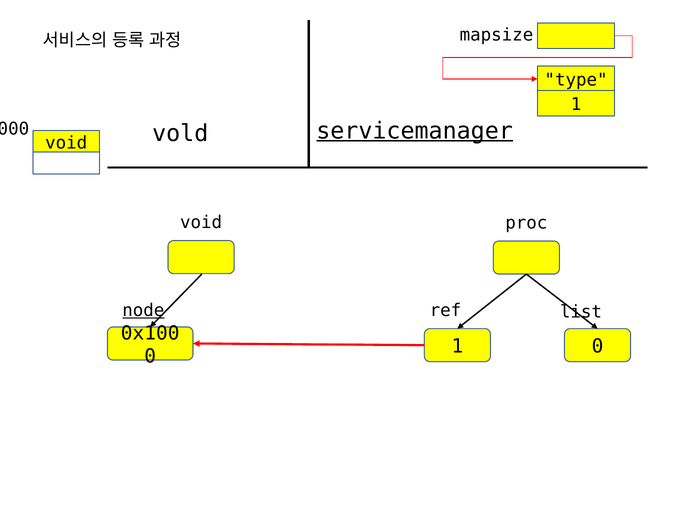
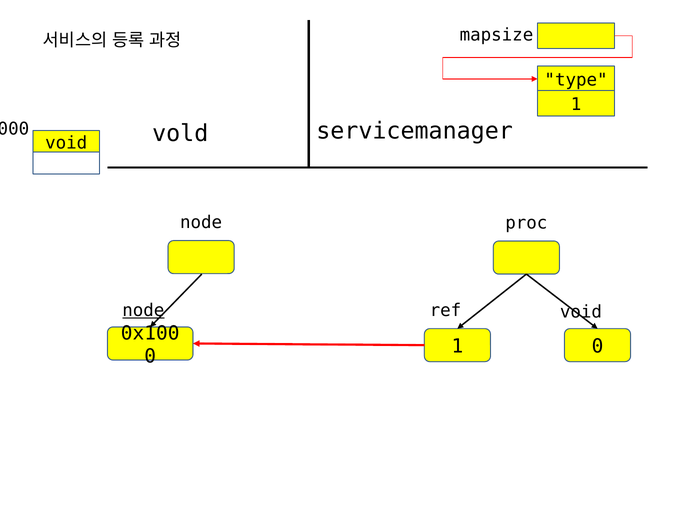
servicemanager underline: present -> none (415, 131)
void: void -> node (201, 223)
list: list -> void (581, 312)
